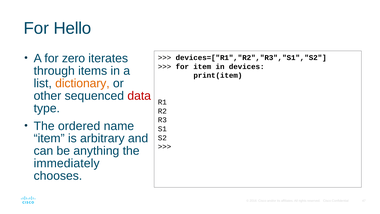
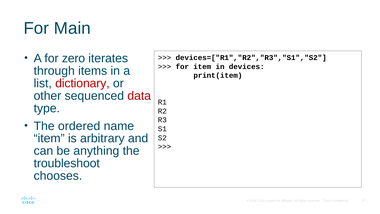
Hello: Hello -> Main (72, 28)
dictionary colour: orange -> red (82, 83)
immediately: immediately -> troubleshoot (67, 163)
